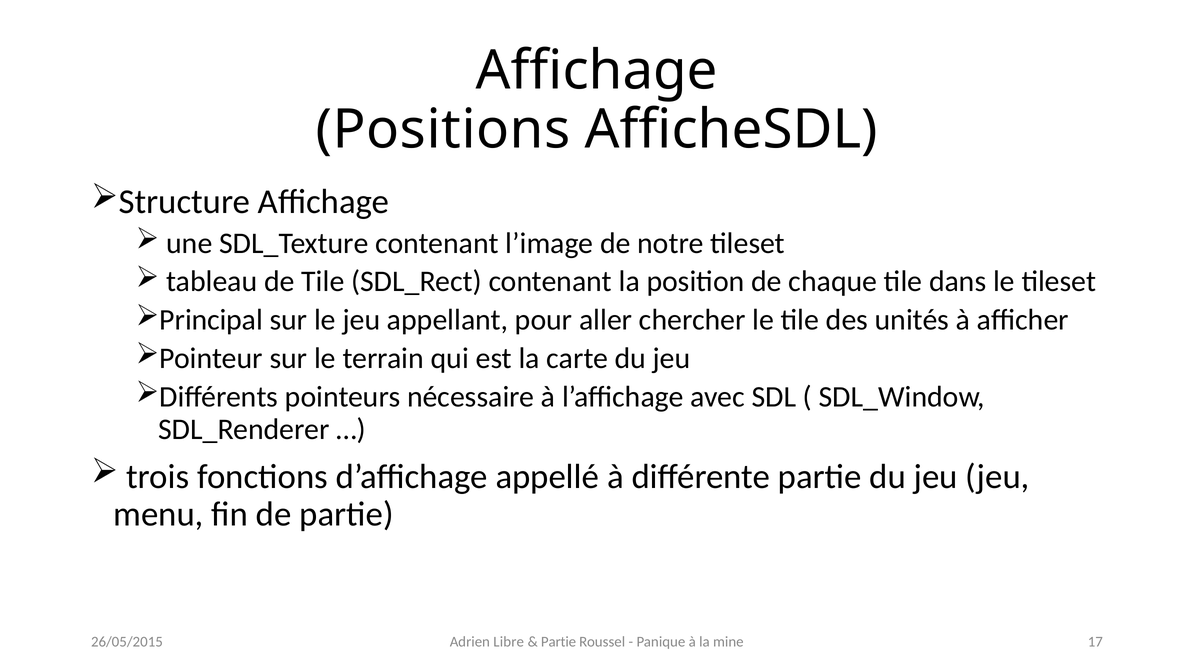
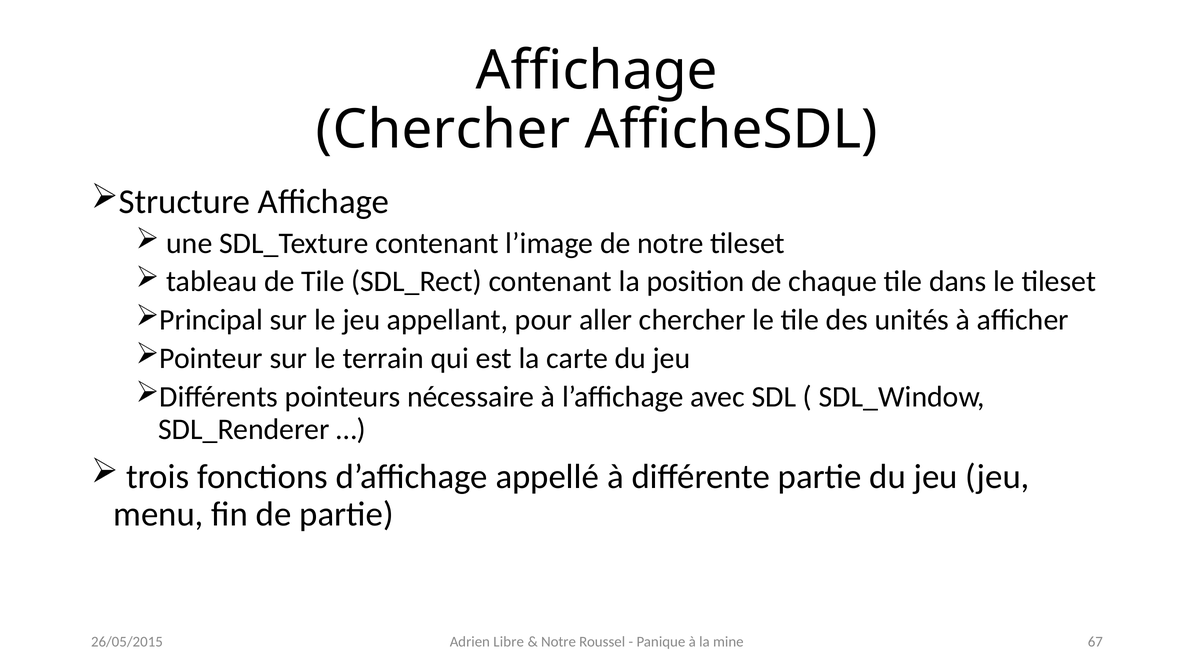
Positions: Positions -> Chercher (443, 130)
Partie: Partie -> Notre (558, 641)
17: 17 -> 67 (1095, 641)
